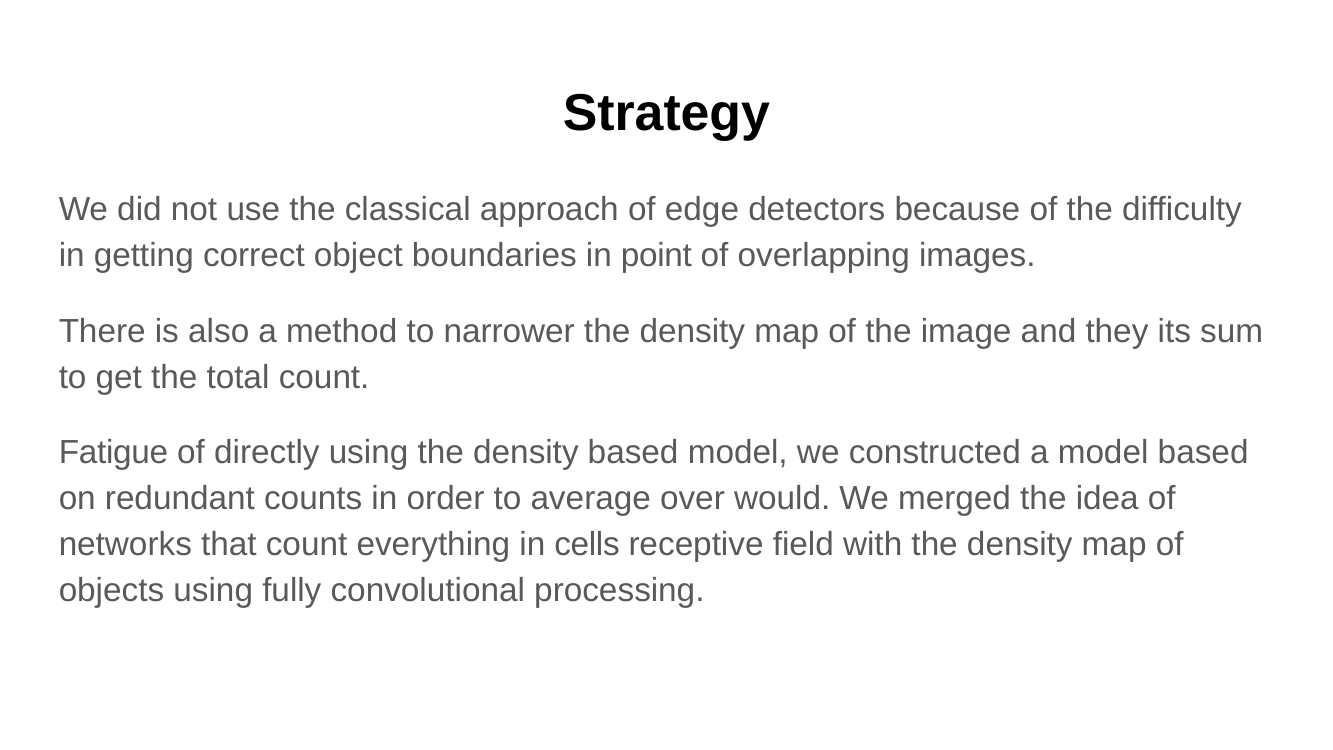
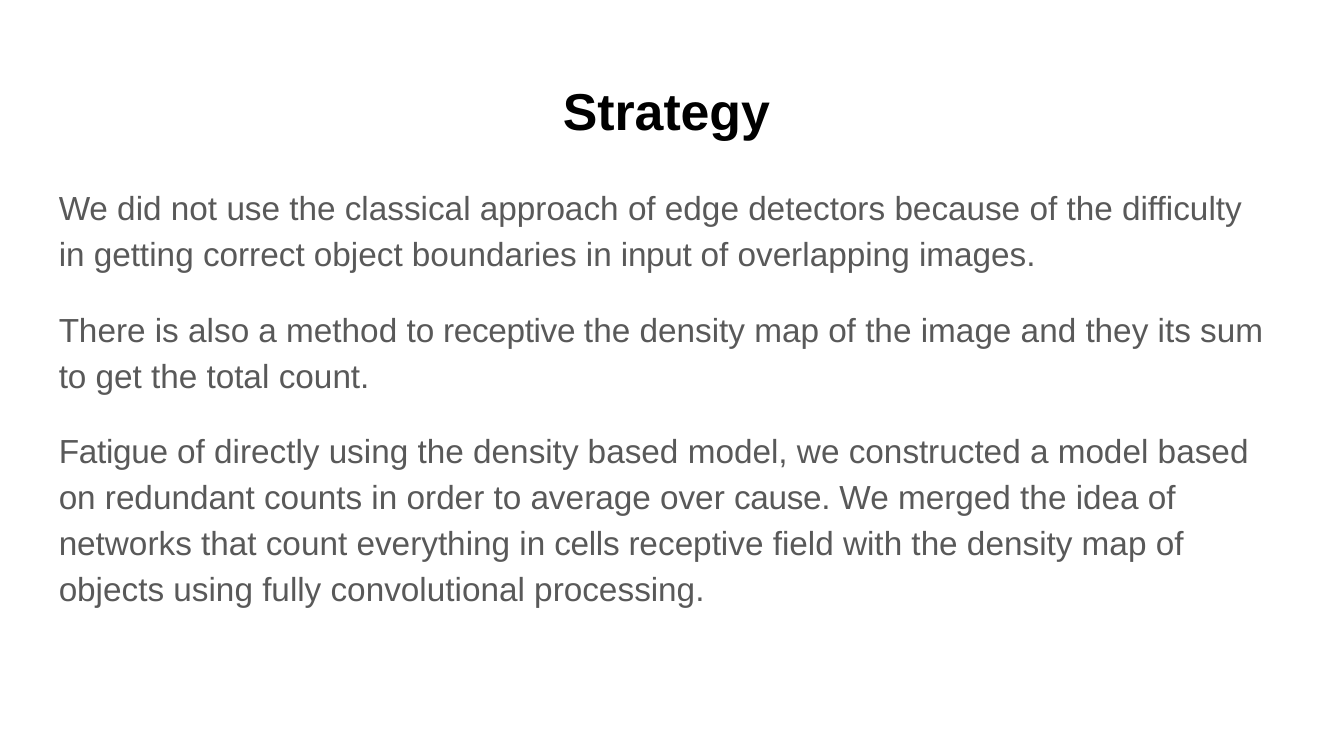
point: point -> input (656, 256)
to narrower: narrower -> receptive (509, 331)
would: would -> cause (782, 499)
